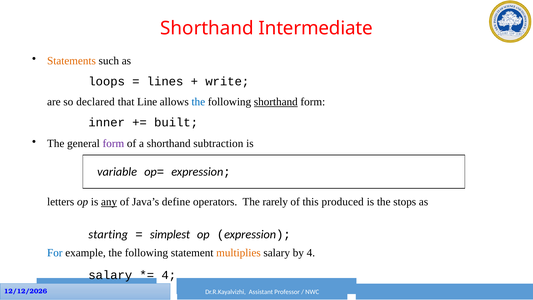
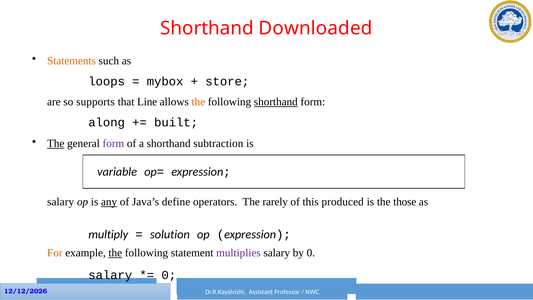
Intermediate: Intermediate -> Downloaded (316, 28)
lines: lines -> mybox (165, 81)
write: write -> store (227, 81)
declared: declared -> supports (95, 102)
the colour: blue -> orange (198, 102)
inner: inner -> along (107, 122)
The underline: none -> present (56, 143)
letters: letters -> salary (61, 202)
stops: stops -> those (405, 202)
starting: starting -> multiply (108, 234)
simplest: simplest -> solution (170, 234)
For colour: blue -> orange (55, 253)
the underline: none -> present (115, 253)
multiplies colour: orange -> purple (238, 253)
by 4: 4 -> 0 (311, 253)
4: 4 -> 0 (169, 275)
